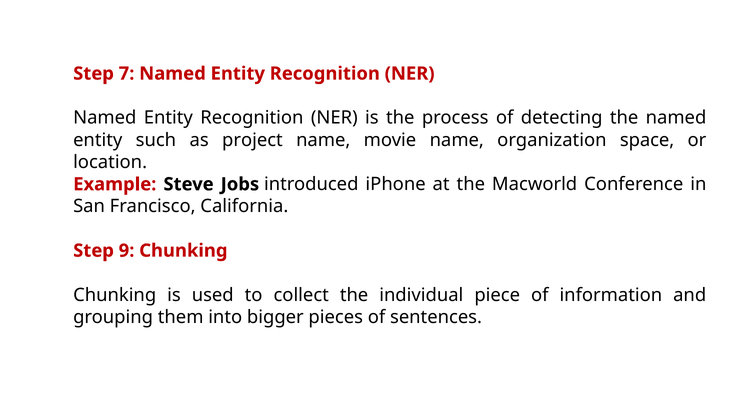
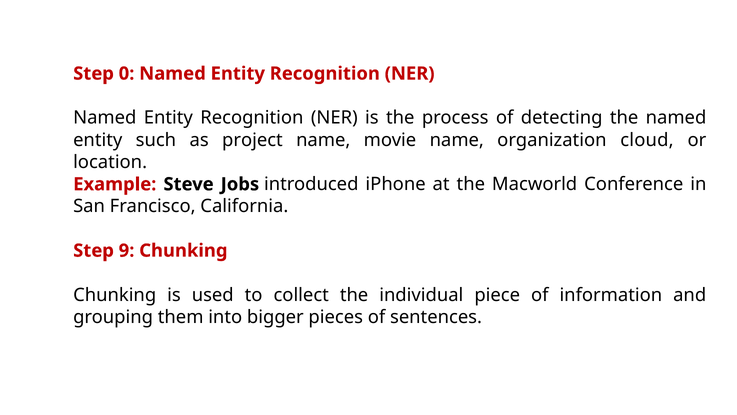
7: 7 -> 0 (127, 73)
space: space -> cloud (647, 140)
